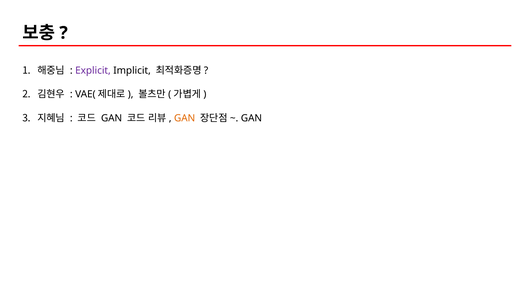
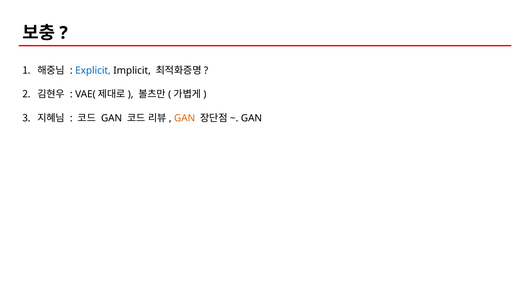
Explicit colour: purple -> blue (93, 70)
